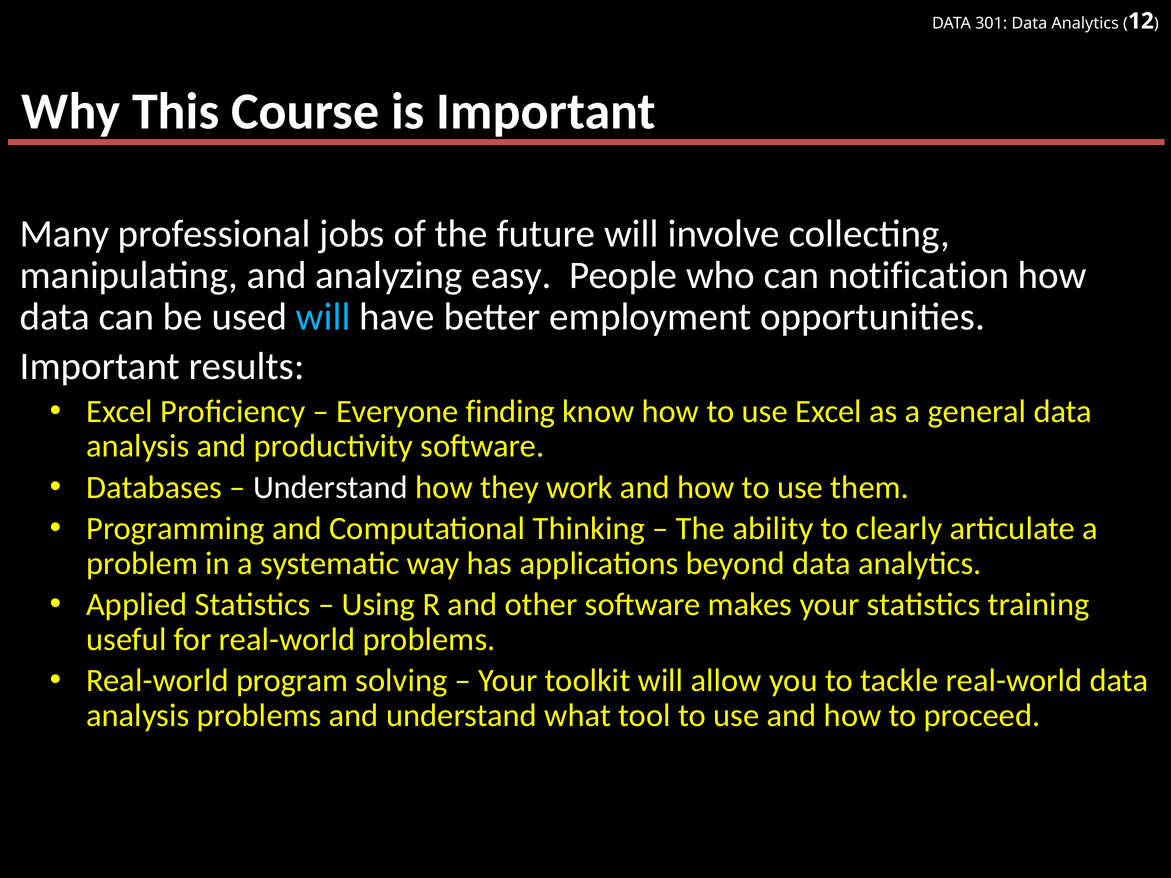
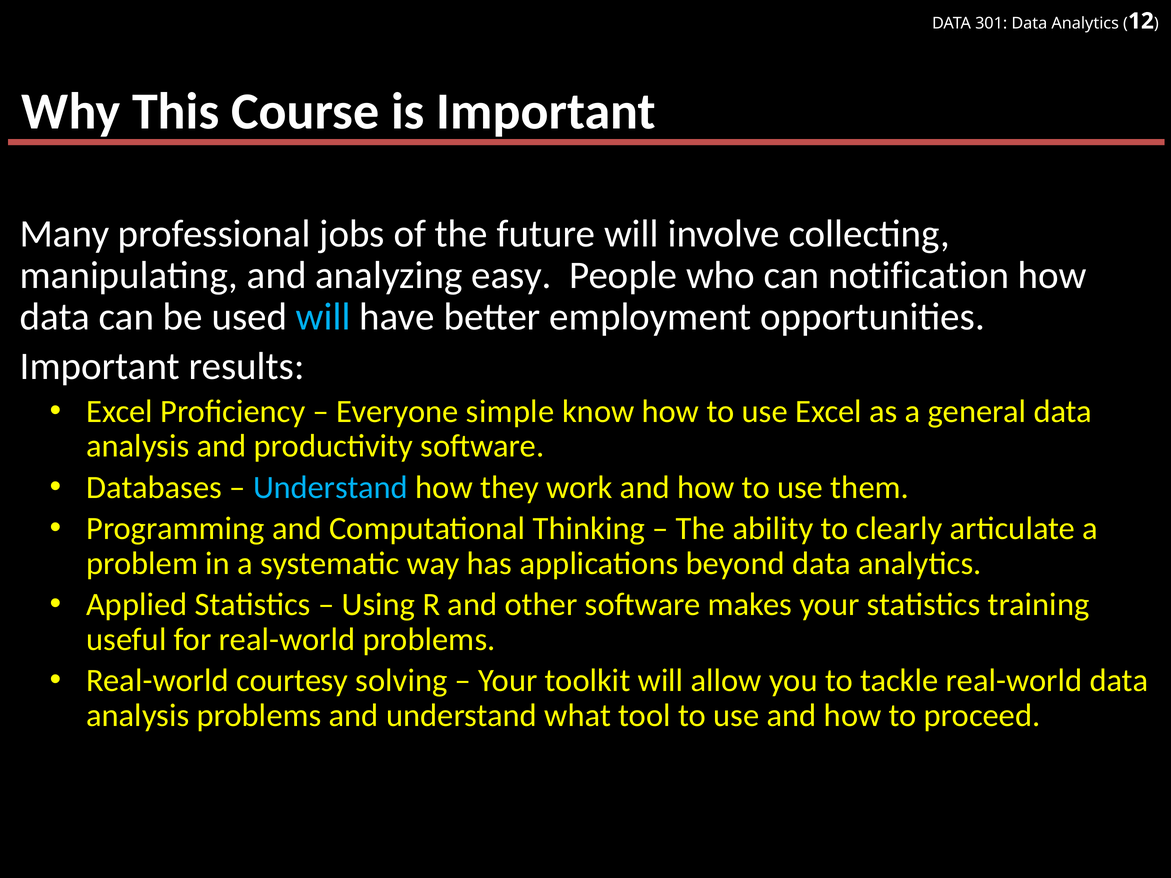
finding: finding -> simple (510, 411)
Understand colour: white -> light blue (331, 487)
program: program -> courtesy (292, 681)
